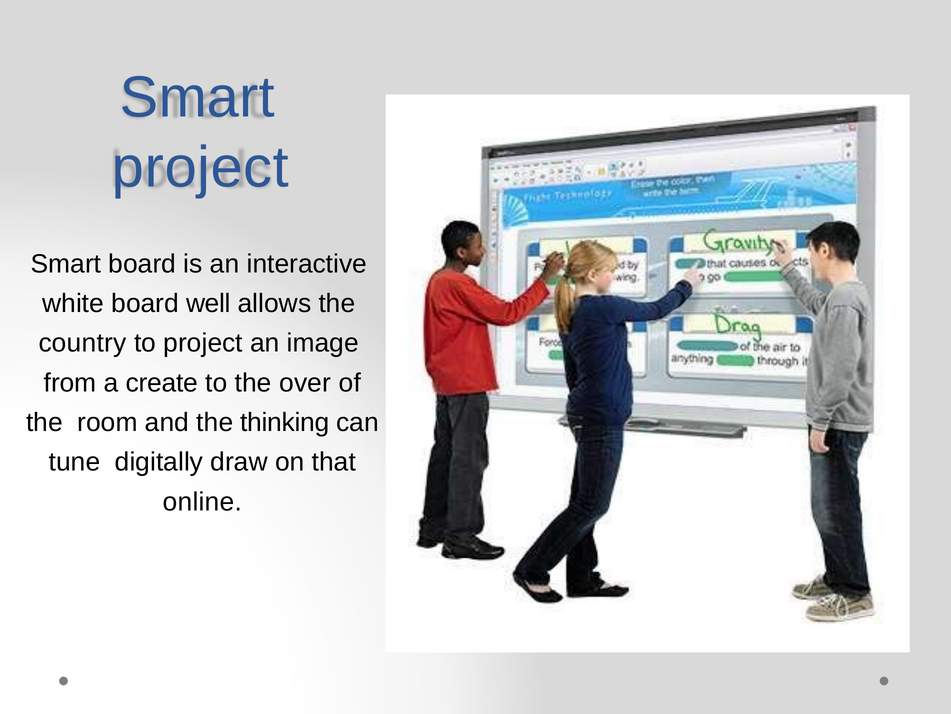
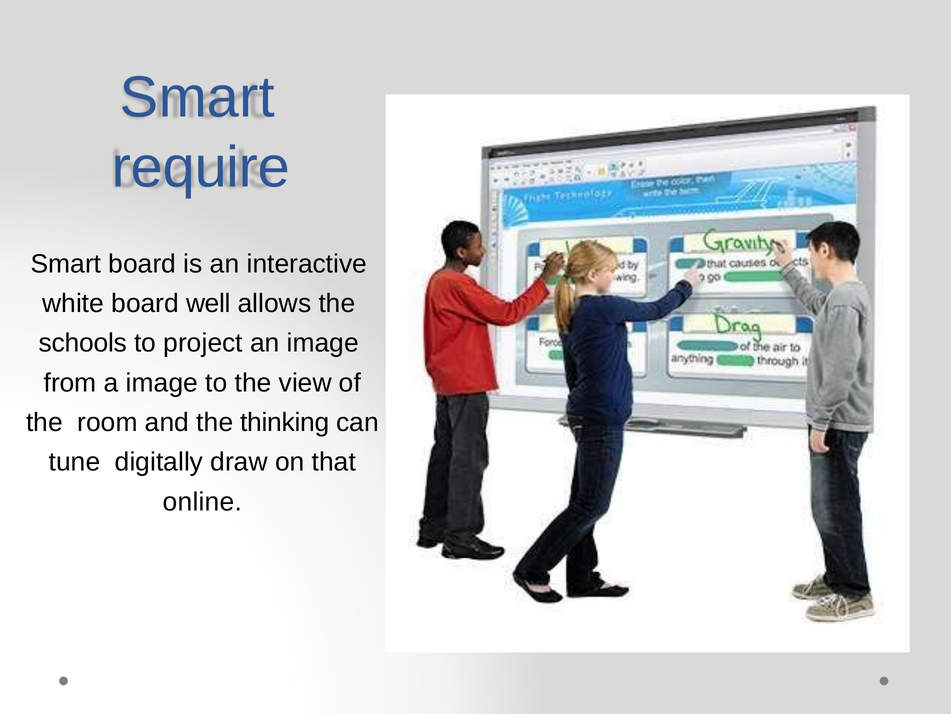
project: project -> require (201, 167)
country: country -> schools (83, 343)
a create: create -> image (162, 382)
over: over -> view (305, 382)
